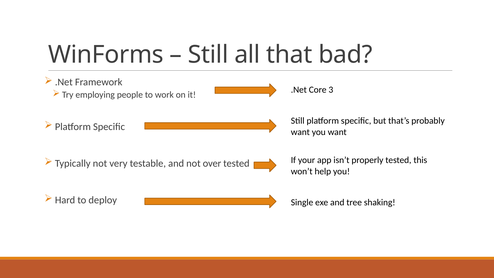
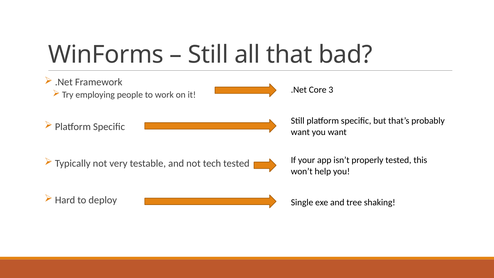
over: over -> tech (212, 163)
